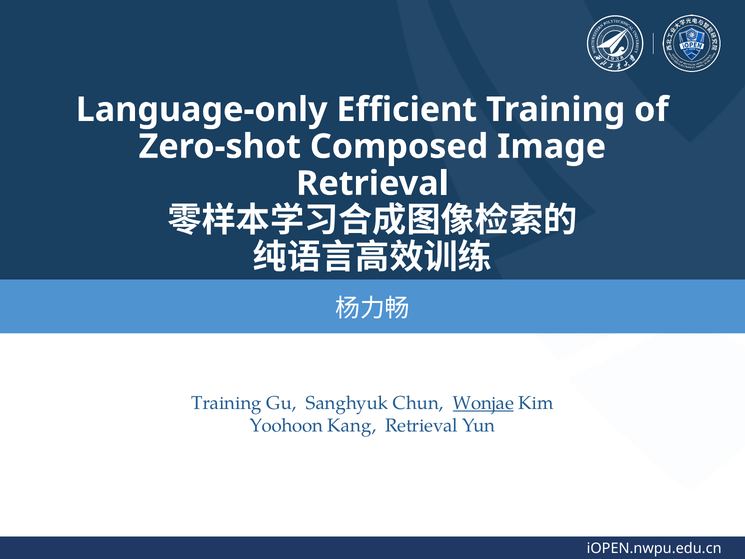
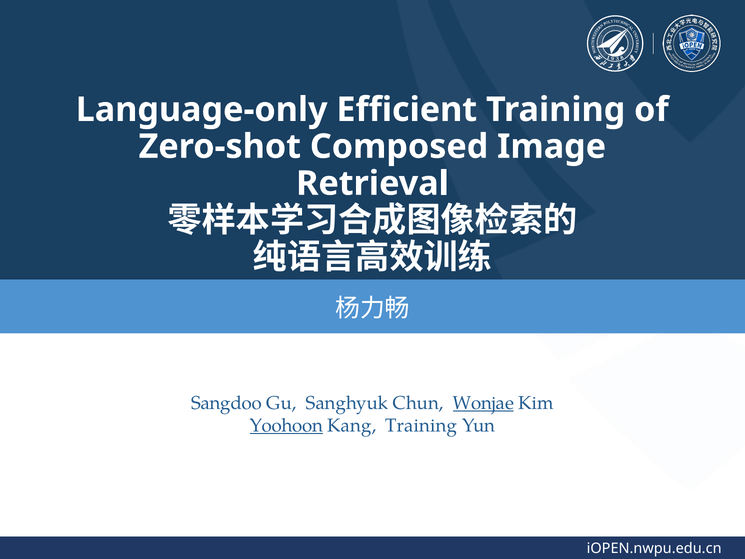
Training: Training -> Sangdoo (227, 403)
Yoohoon underline: none -> present (286, 425)
Kang Retrieval: Retrieval -> Training (421, 425)
